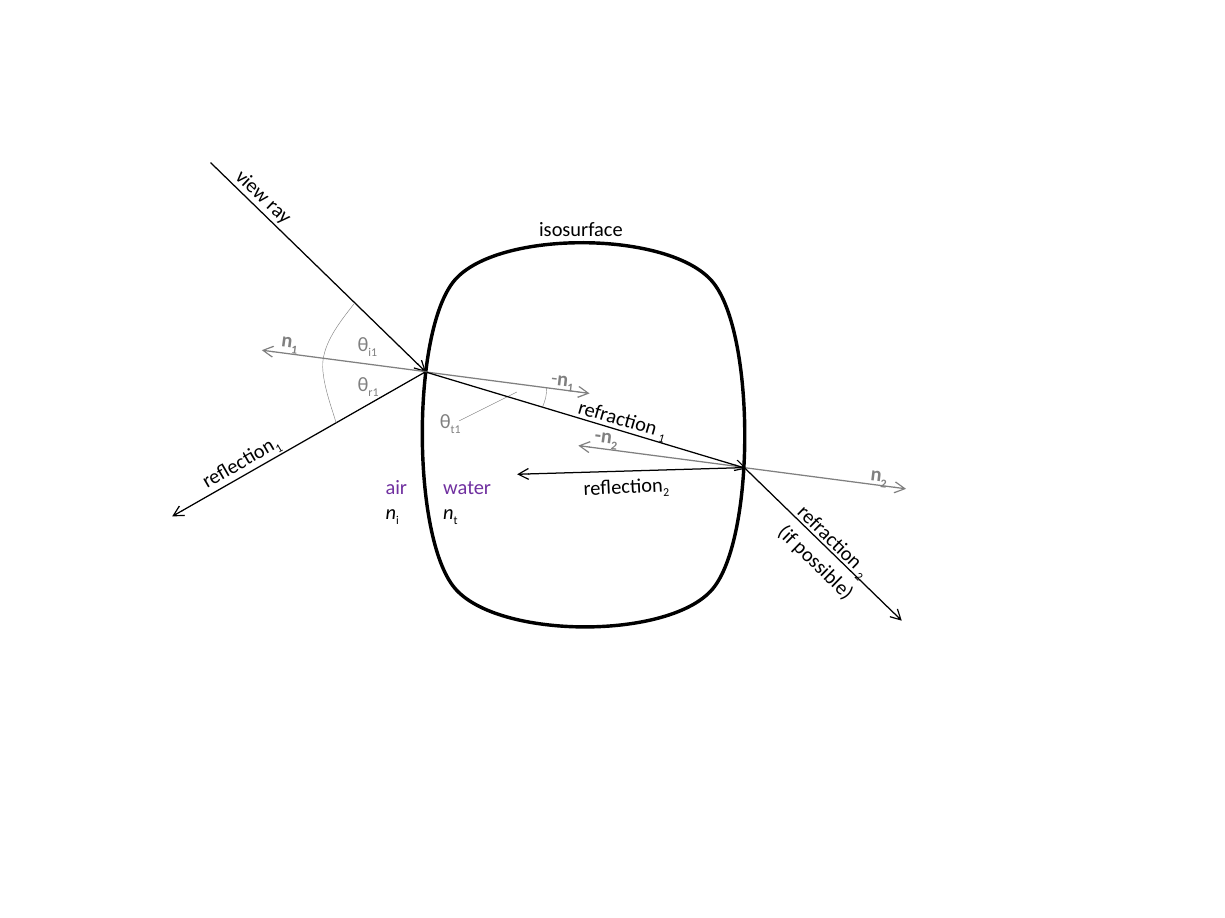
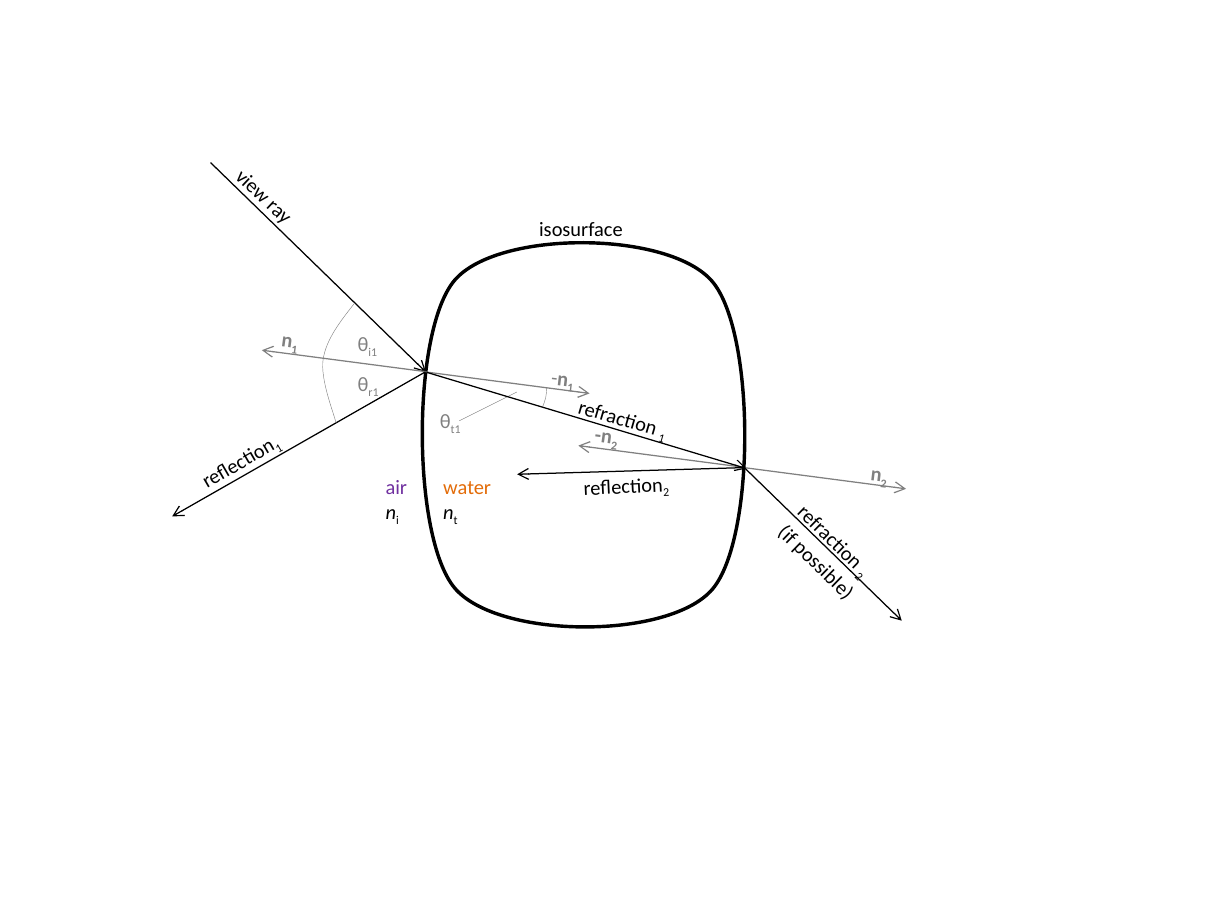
water colour: purple -> orange (467, 489)
